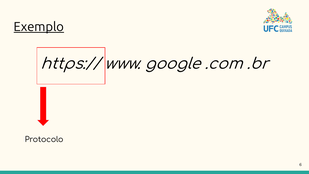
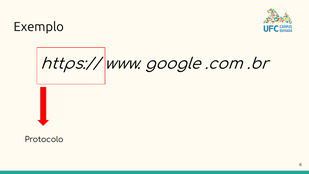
Exemplo underline: present -> none (39, 27)
